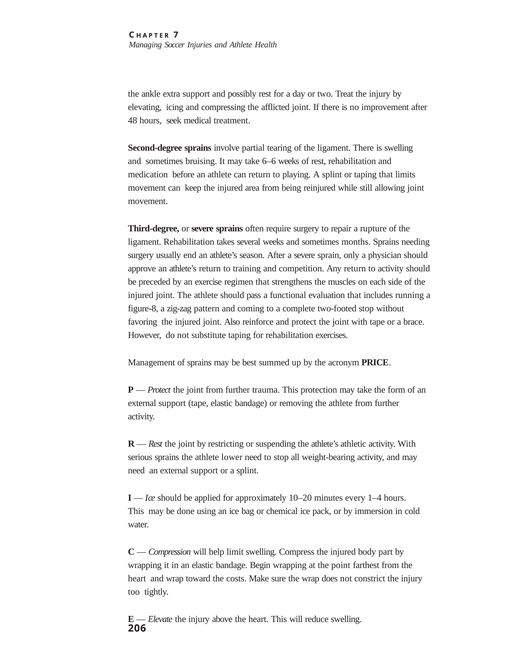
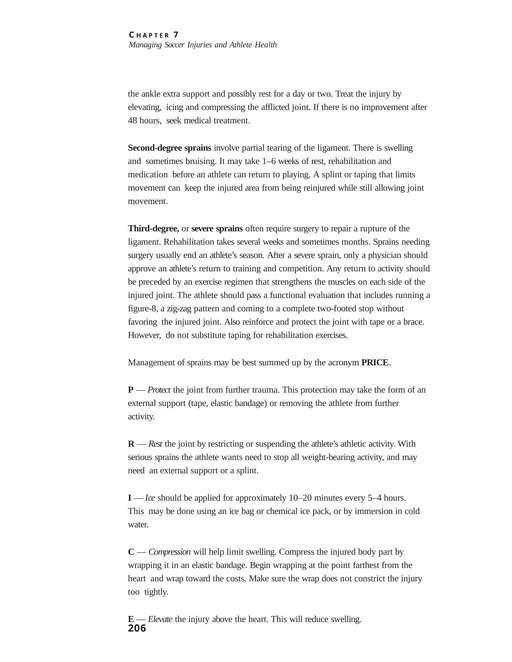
6–6: 6–6 -> 1–6 (269, 161)
lower: lower -> wants (232, 458)
1–4: 1–4 -> 5–4 (375, 498)
